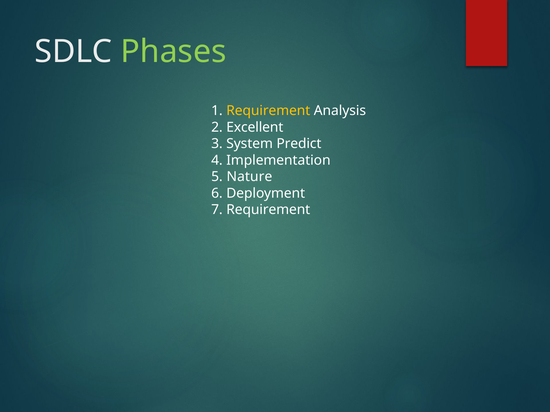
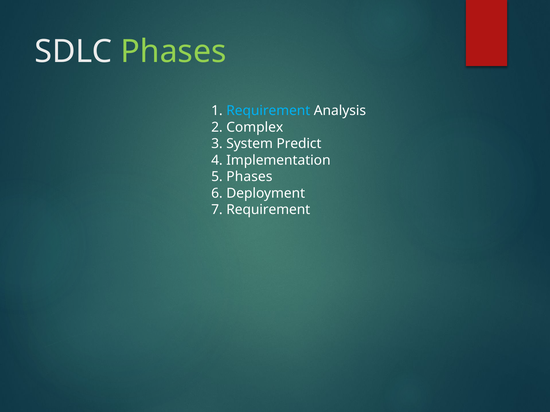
Requirement colour: yellow -> light blue (268, 111)
Excellent: Excellent -> Complex (255, 127)
5 Nature: Nature -> Phases (249, 177)
